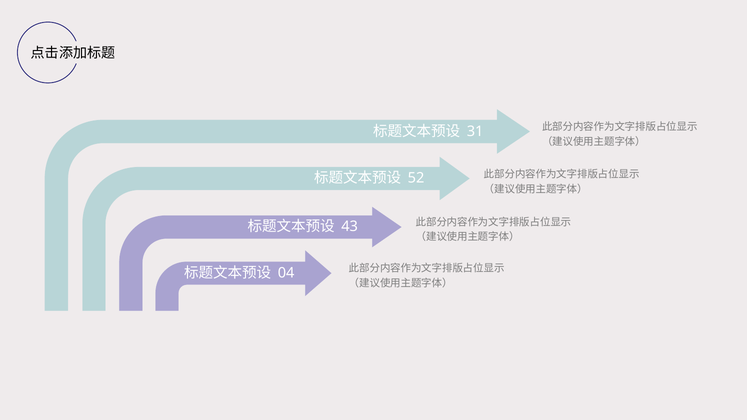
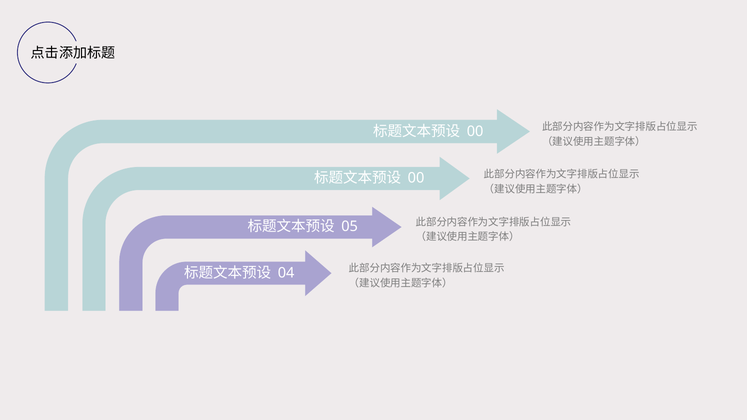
31: 31 -> 00 (475, 131)
52: 52 -> 00 (416, 178)
43: 43 -> 05 (350, 227)
